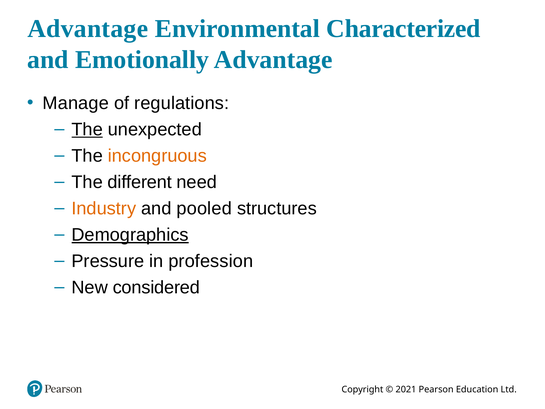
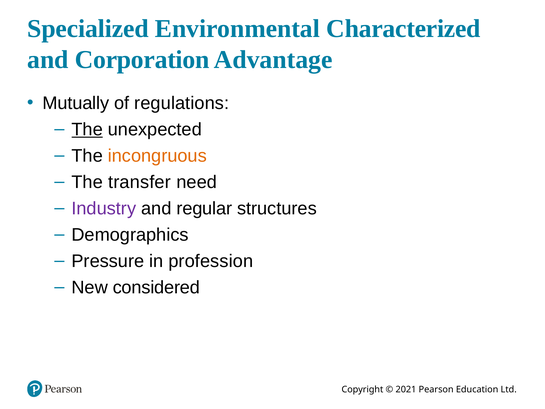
Advantage: Advantage -> Specialized (88, 29)
Emotionally: Emotionally -> Corporation (142, 60)
Manage: Manage -> Mutually (76, 103)
different: different -> transfer (140, 182)
Industry colour: orange -> purple (104, 208)
pooled: pooled -> regular (204, 208)
Demographics underline: present -> none (130, 235)
